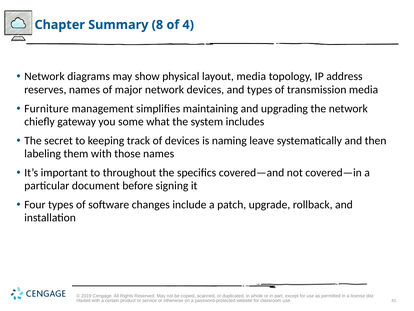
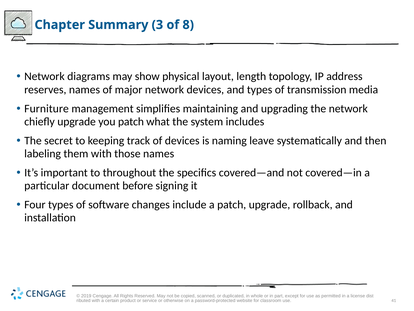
8: 8 -> 3 (157, 25)
4: 4 -> 8 (188, 25)
layout media: media -> length (251, 76)
chiefly gateway: gateway -> upgrade (77, 121)
you some: some -> patch (131, 121)
